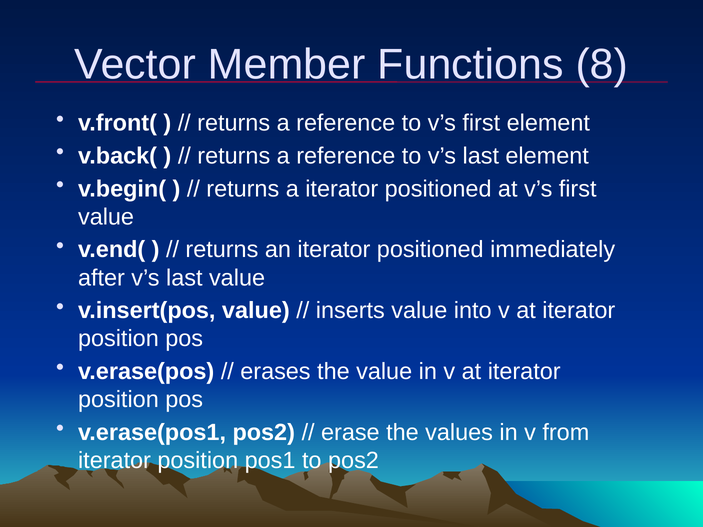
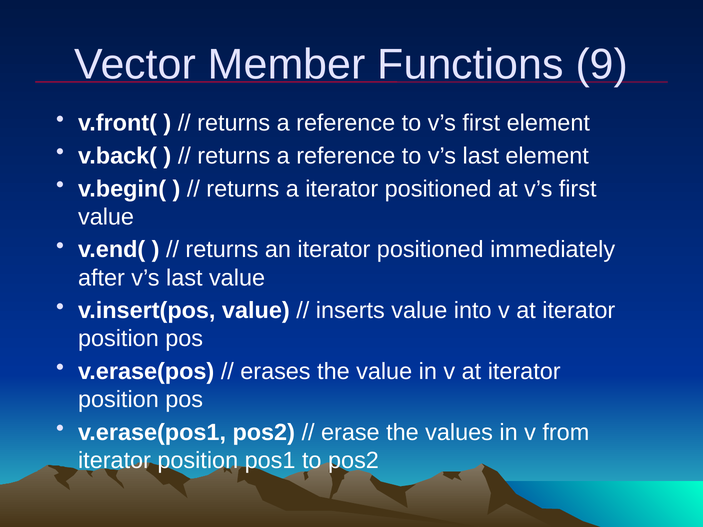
8: 8 -> 9 (602, 65)
